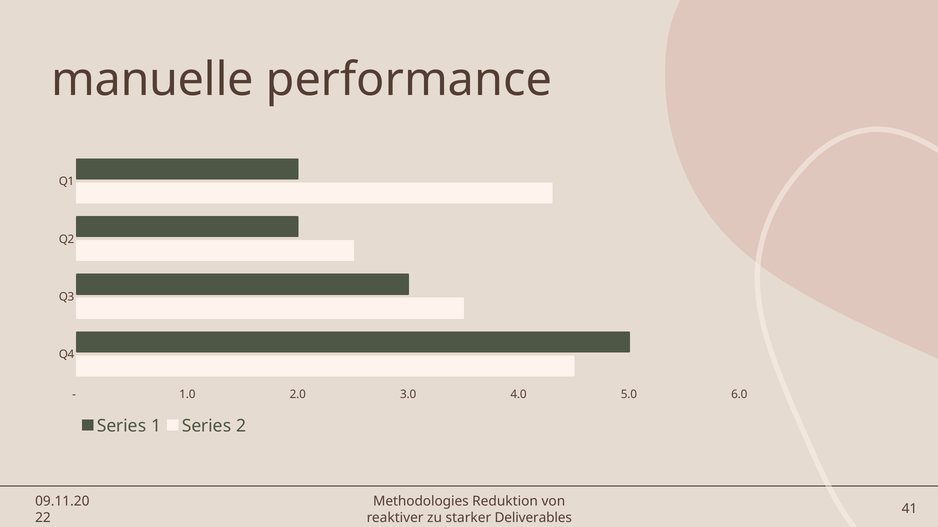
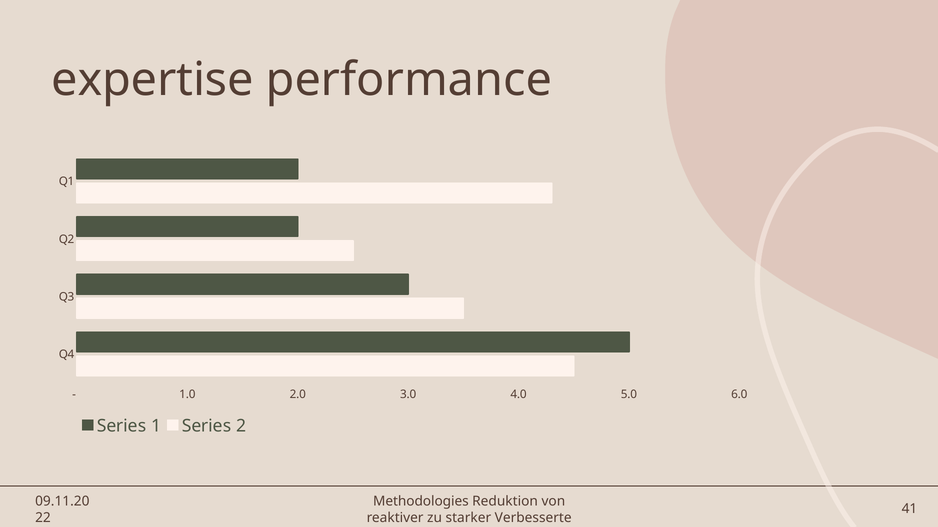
manuelle: manuelle -> expertise (153, 80)
Deliverables: Deliverables -> Verbesserte (533, 518)
